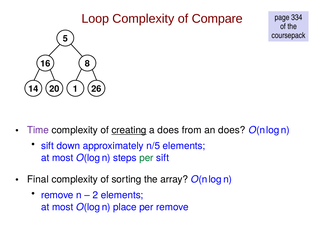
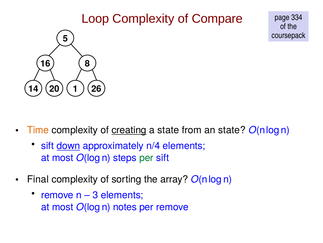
Time colour: purple -> orange (38, 130)
a does: does -> state (168, 130)
an does: does -> state (232, 130)
down underline: none -> present (68, 145)
n/5: n/5 -> n/4 (153, 145)
2: 2 -> 3 (95, 195)
place: place -> notes (125, 206)
